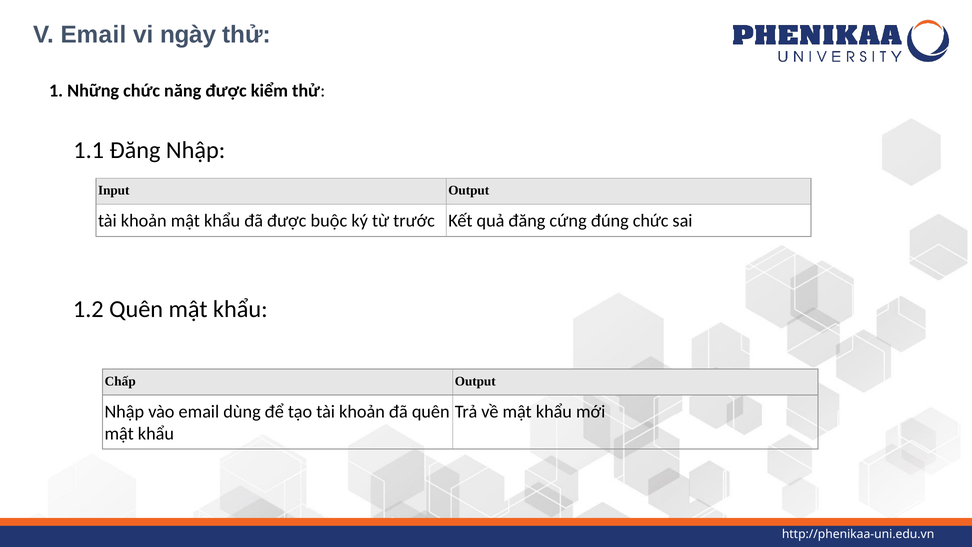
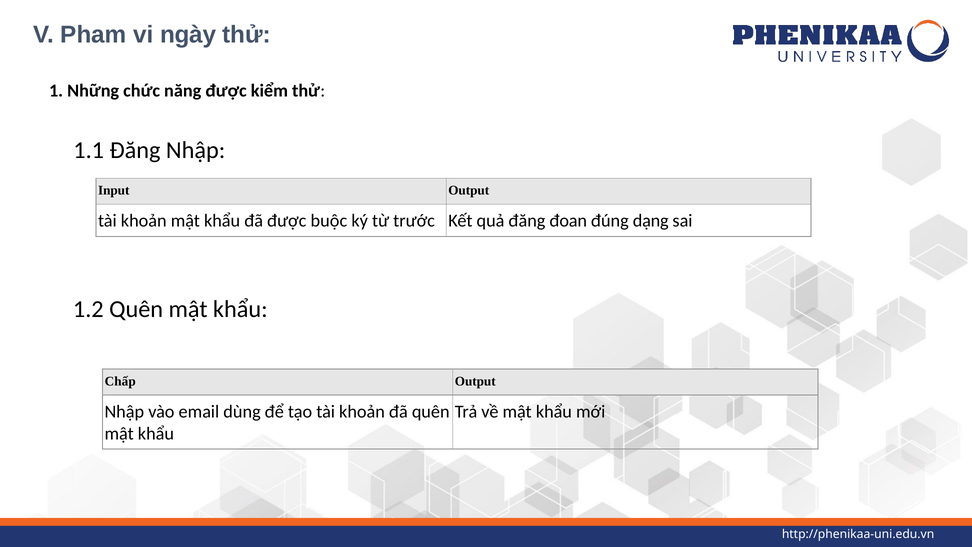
V Email: Email -> Pham (94, 35)
cứng: cứng -> đoan (568, 221)
đúng chức: chức -> dạng (651, 221)
